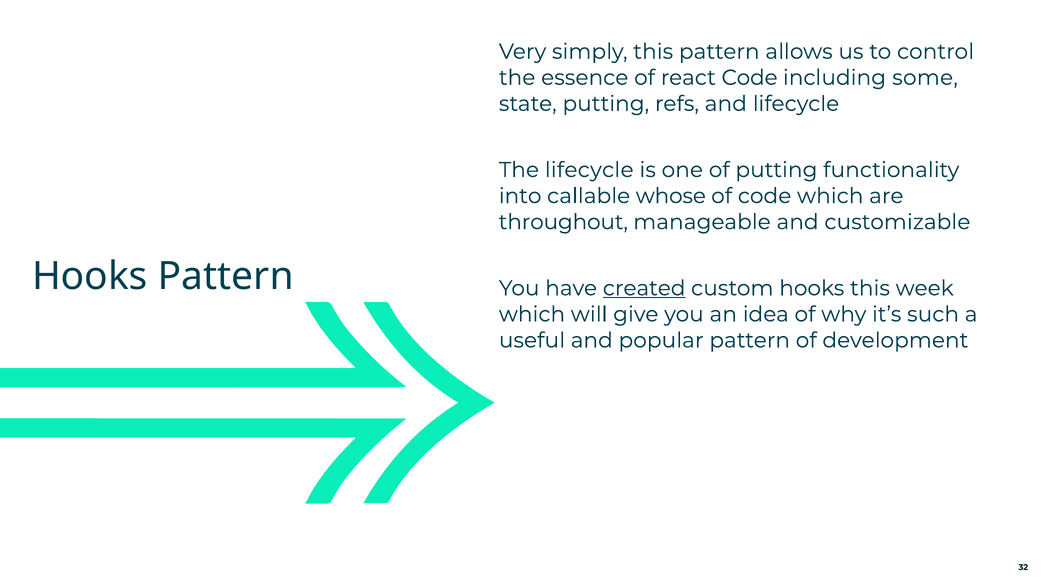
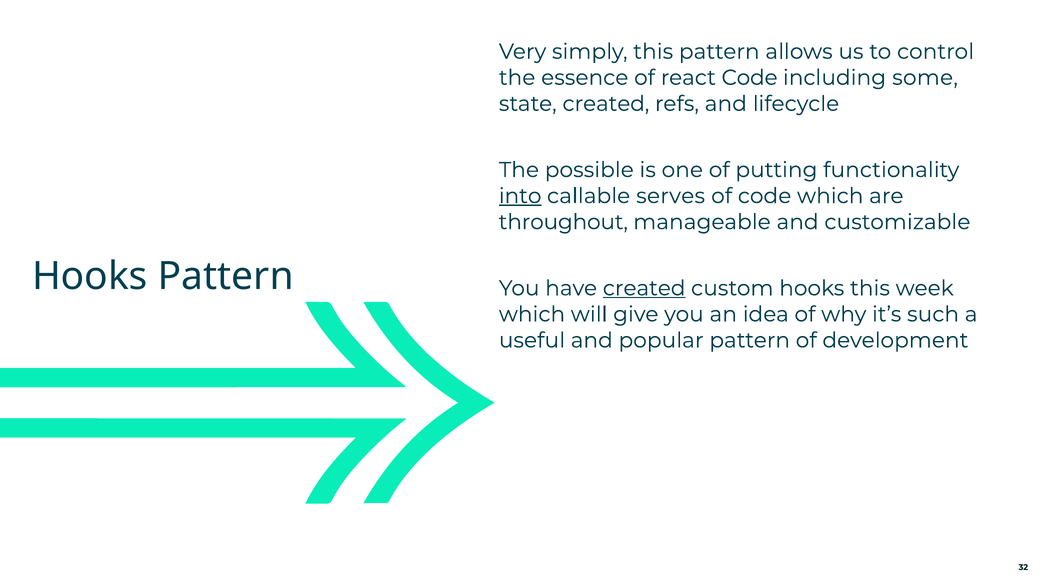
state putting: putting -> created (606, 104)
The lifecycle: lifecycle -> possible (589, 170)
into underline: none -> present (520, 196)
whose: whose -> serves (671, 196)
